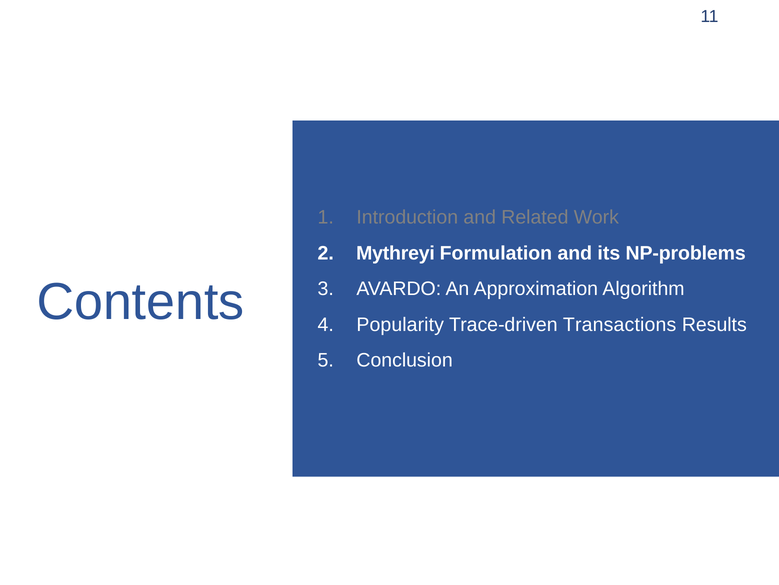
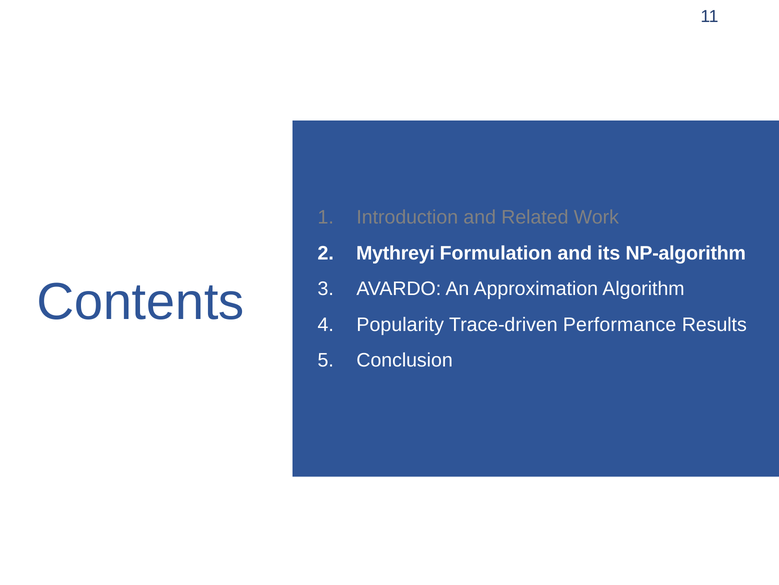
NP-problems: NP-problems -> NP-algorithm (686, 253)
Transactions: Transactions -> Performance (620, 324)
